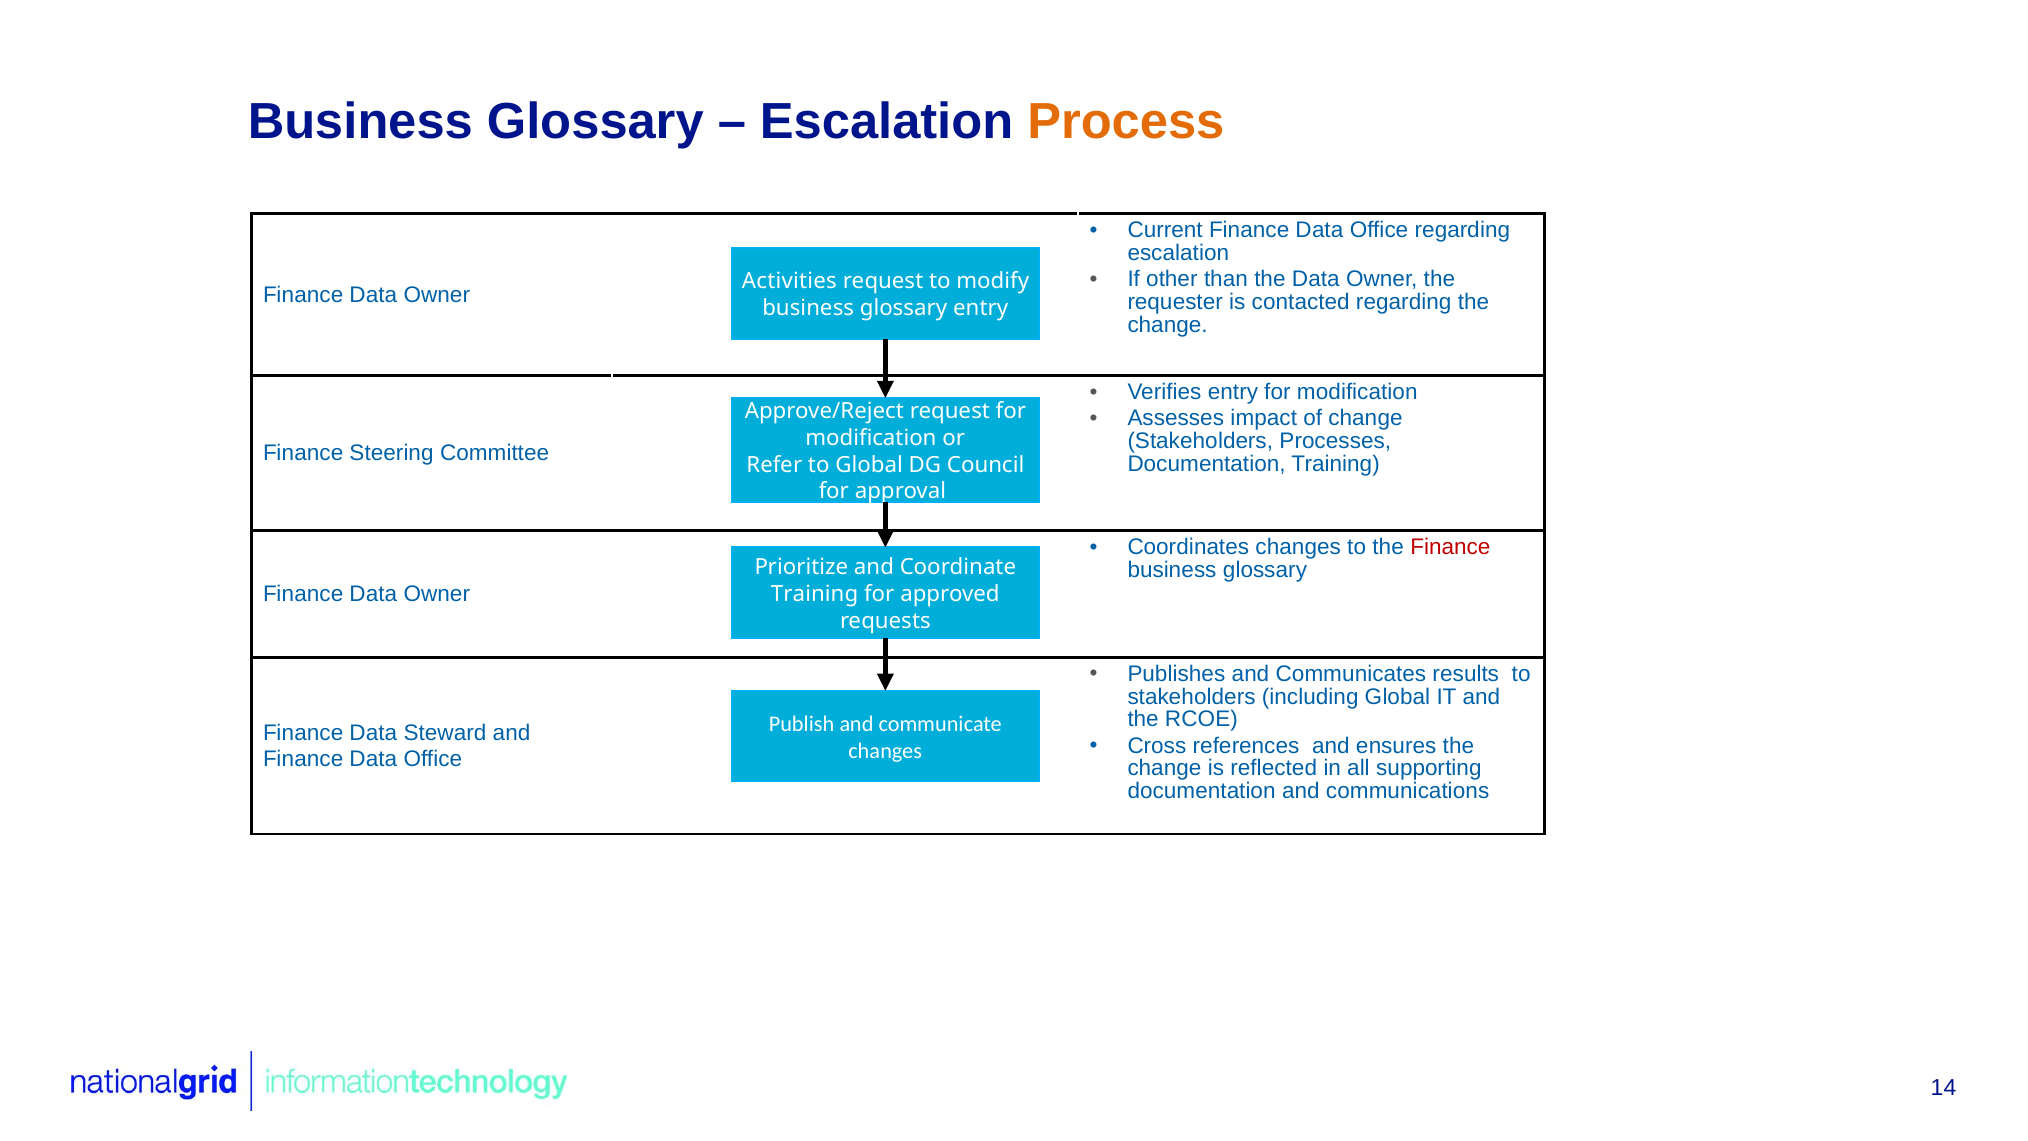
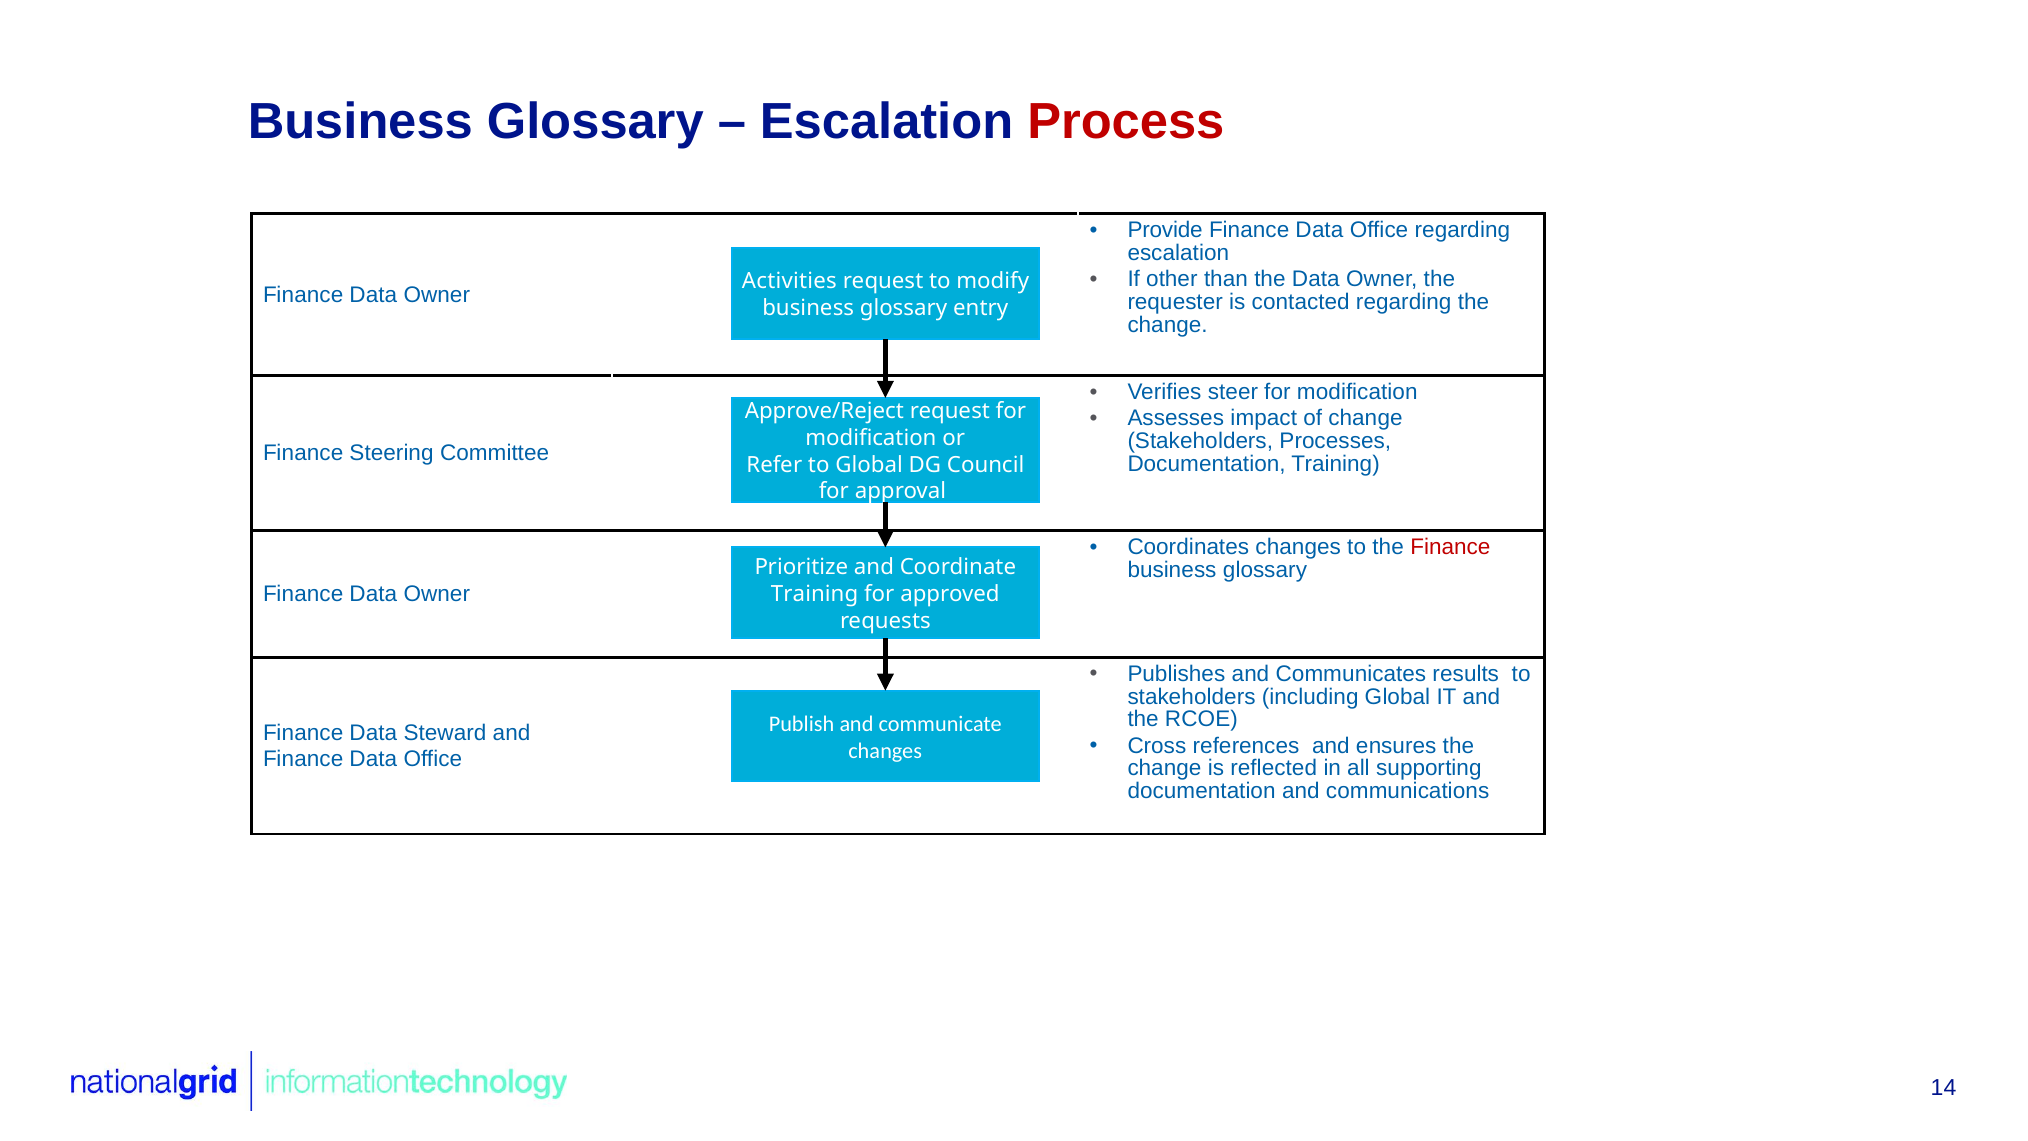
Process colour: orange -> red (1126, 122)
Current: Current -> Provide (1165, 230)
Verifies entry: entry -> steer (1233, 392)
